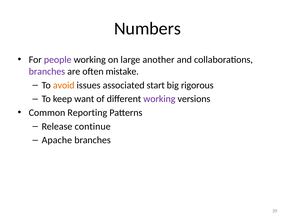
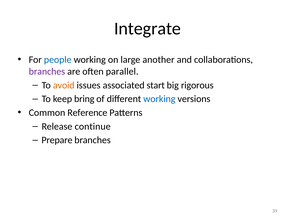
Numbers: Numbers -> Integrate (147, 29)
people colour: purple -> blue (58, 60)
mistake: mistake -> parallel (122, 71)
want: want -> bring (84, 99)
working colour: purple -> blue (159, 99)
Reporting: Reporting -> Reference (87, 113)
Apache: Apache -> Prepare (57, 140)
